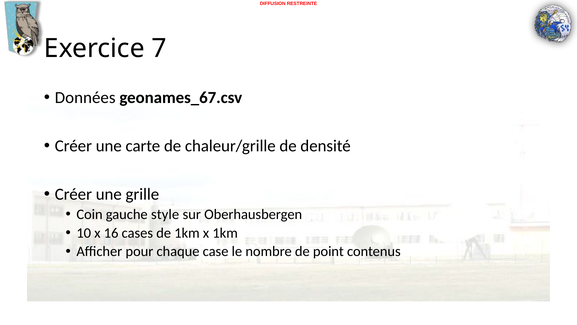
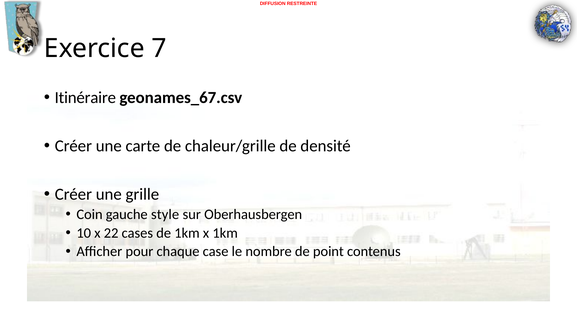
Données: Données -> Itinéraire (85, 98)
16: 16 -> 22 (111, 233)
